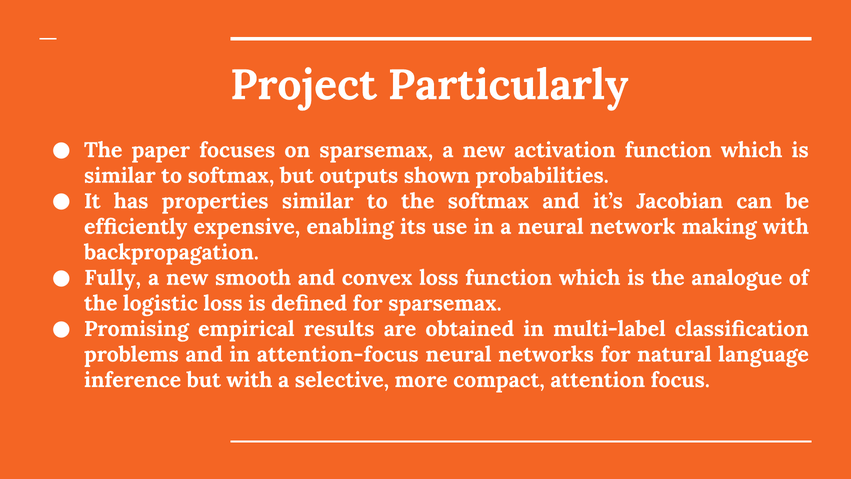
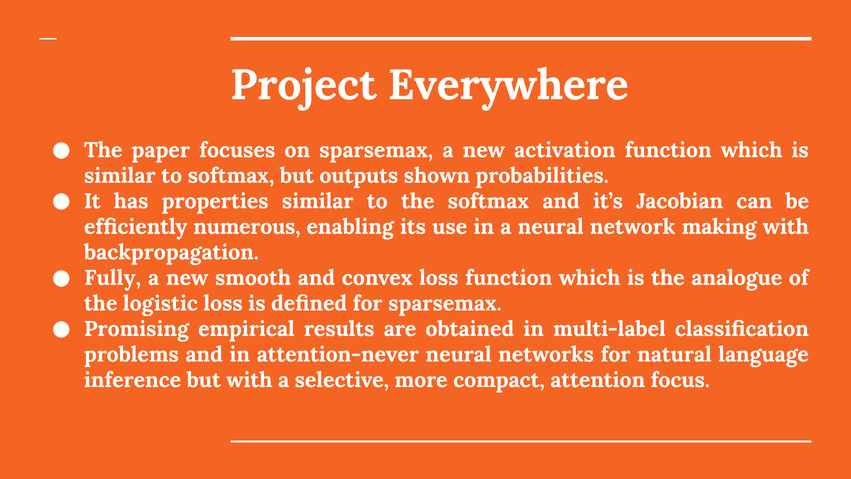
Particularly: Particularly -> Everywhere (508, 85)
expensive: expensive -> numerous (247, 227)
attention-focus: attention-focus -> attention-never (338, 354)
